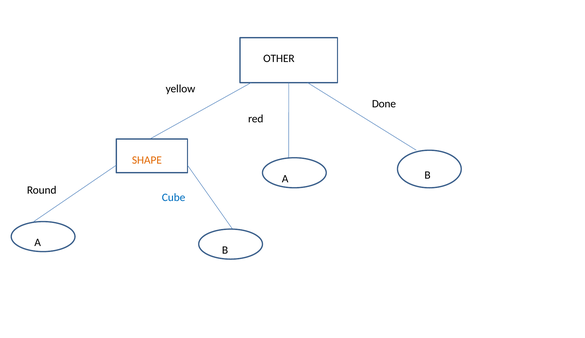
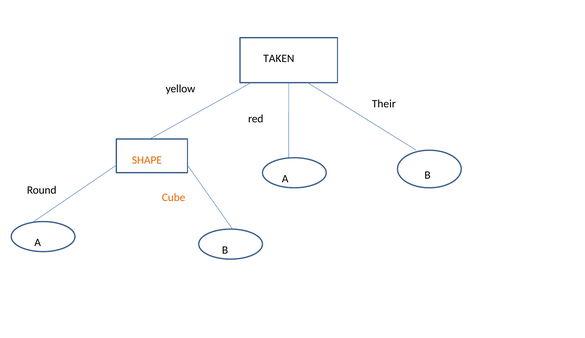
OTHER: OTHER -> TAKEN (279, 58)
Done: Done -> Their (384, 103)
Cube colour: blue -> orange (174, 197)
